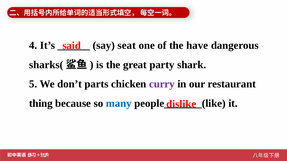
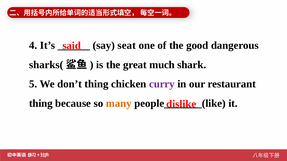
have: have -> good (197, 45)
party: party -> much (162, 65)
don’t parts: parts -> thing (96, 84)
many colour: blue -> orange (119, 104)
